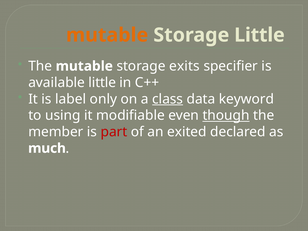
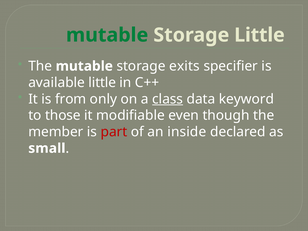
mutable colour: orange -> green (107, 35)
label: label -> from (71, 99)
using: using -> those (63, 115)
though underline: present -> none (226, 115)
exited: exited -> inside (187, 132)
much: much -> small (47, 148)
